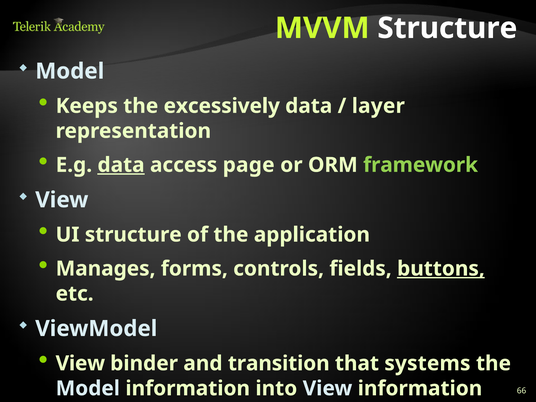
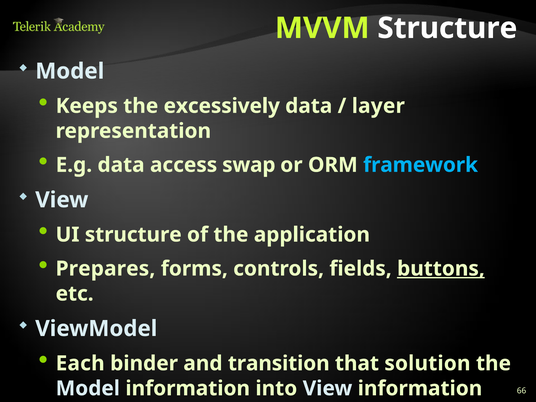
data underline: present -> none (121, 165)
page: page -> swap (249, 165)
framework colour: light green -> light blue (421, 165)
Manages: Manages -> Prepares (105, 269)
View: View -> Each (80, 363)
systems: systems -> solution (427, 363)
